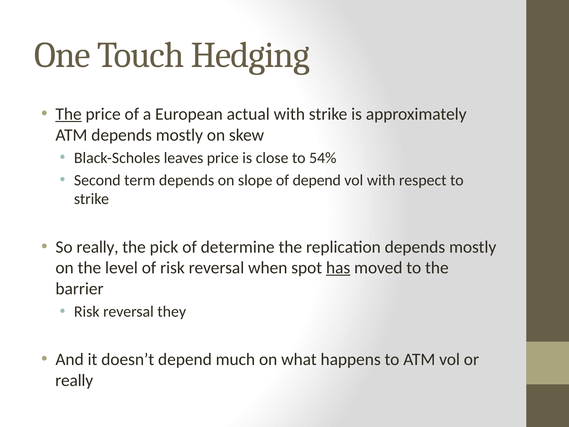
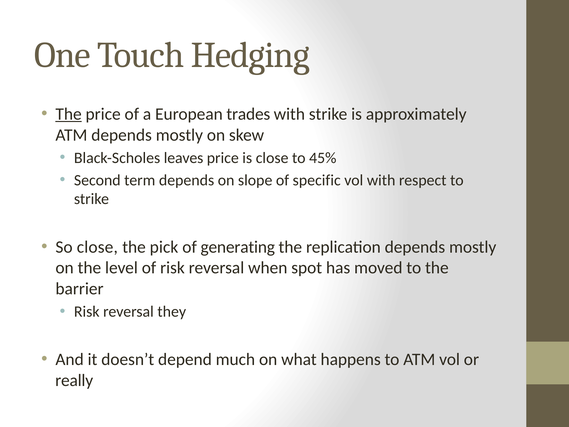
actual: actual -> trades (248, 114)
54%: 54% -> 45% (323, 158)
of depend: depend -> specific (317, 180)
So really: really -> close (97, 247)
determine: determine -> generating (238, 247)
has underline: present -> none (338, 268)
